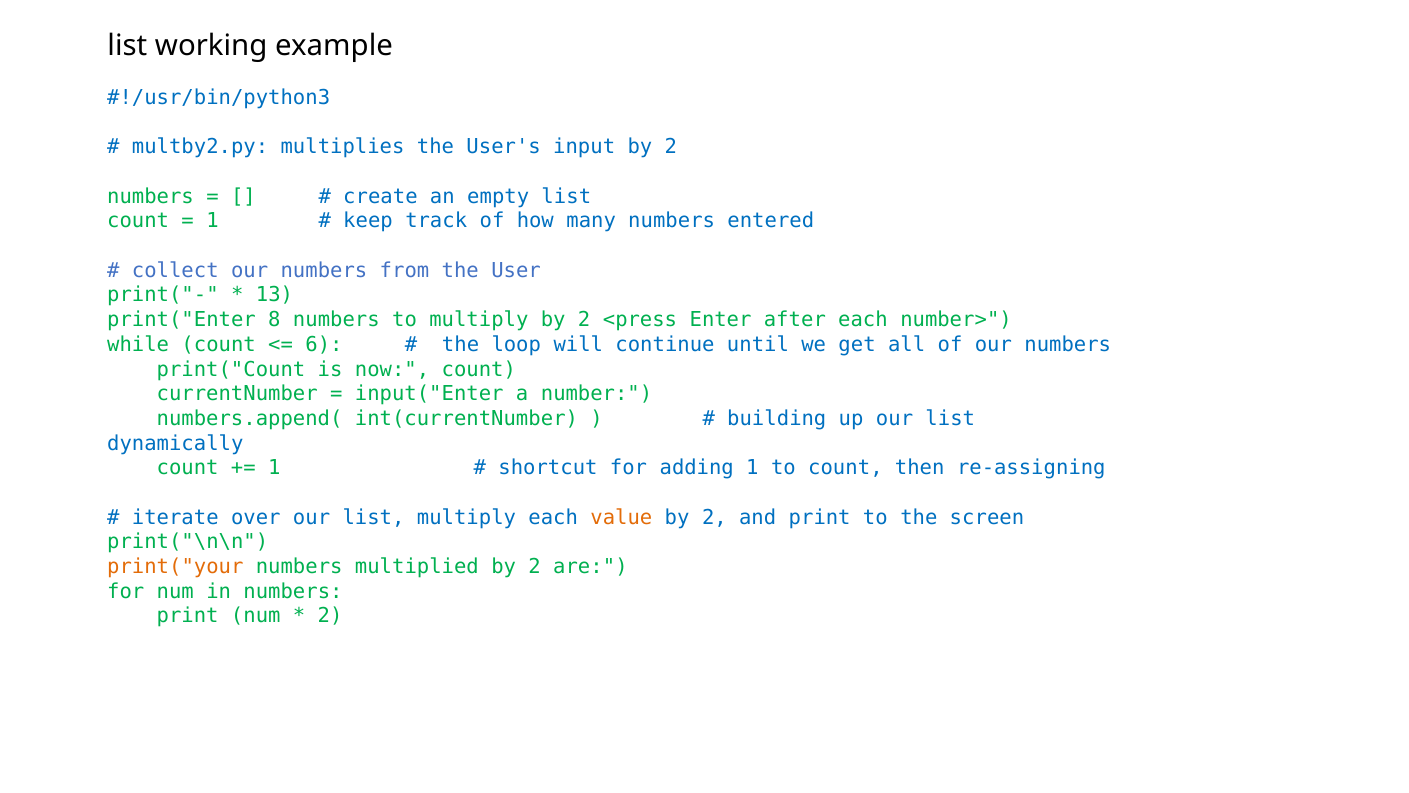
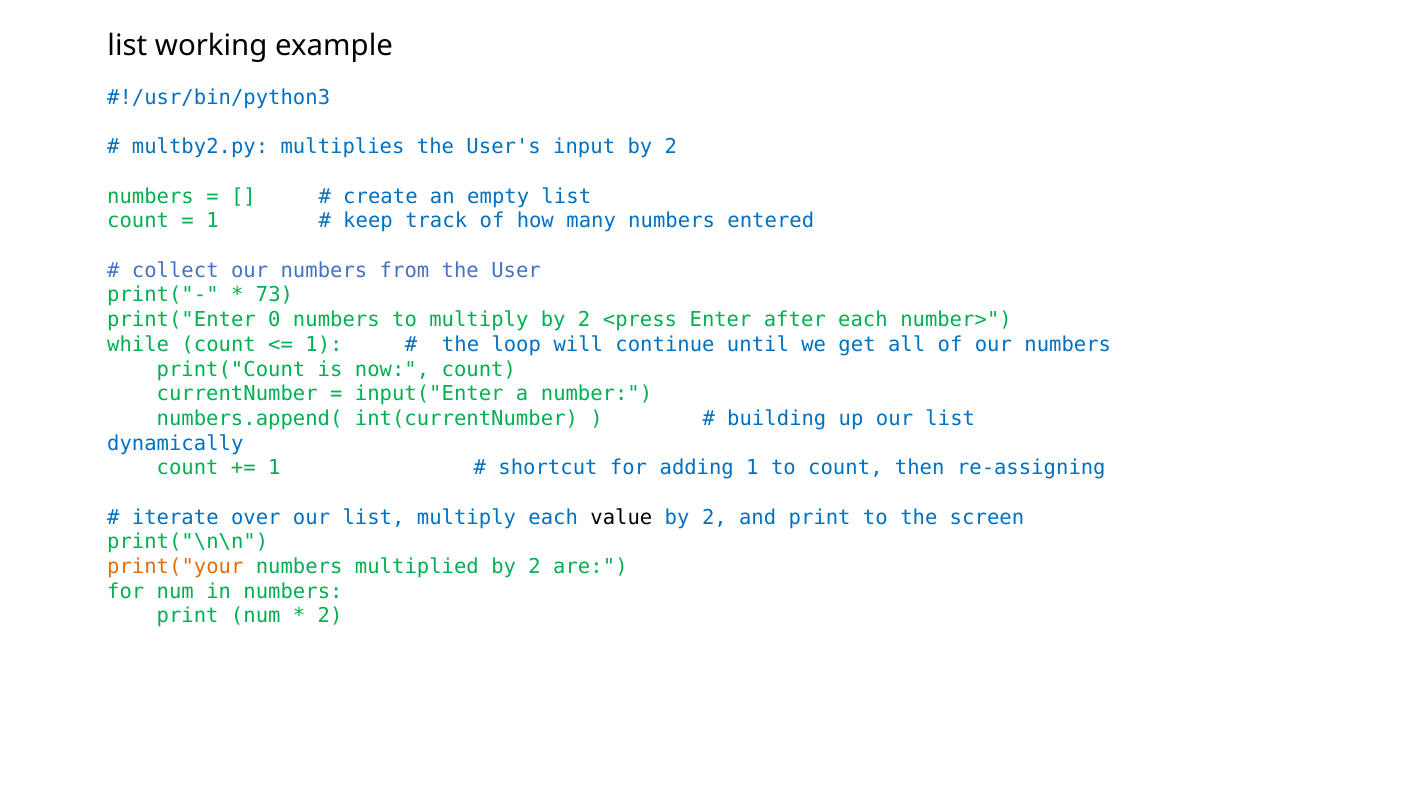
13: 13 -> 73 (274, 295)
8: 8 -> 0 (274, 320)
6: 6 -> 1 (324, 344)
value colour: orange -> black (621, 517)
